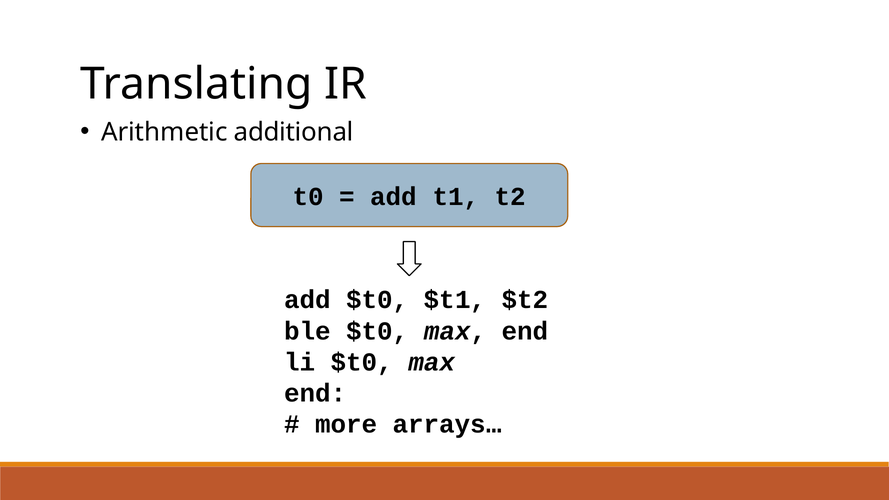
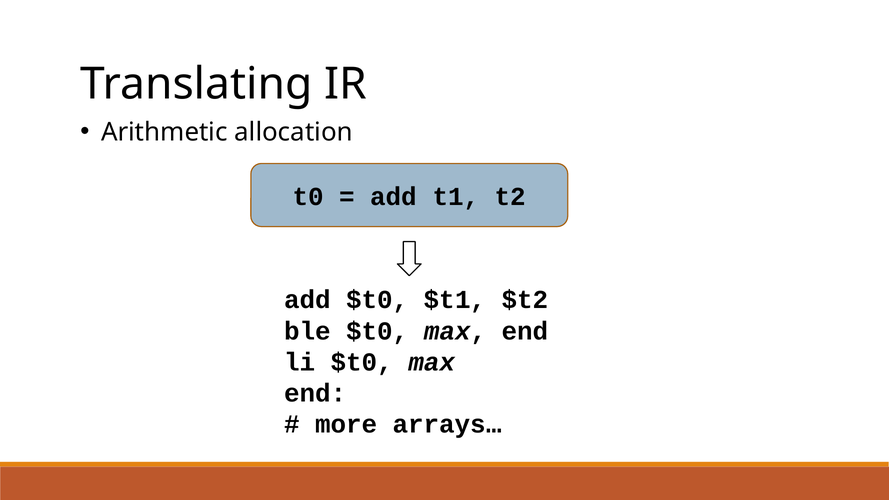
additional: additional -> allocation (294, 132)
